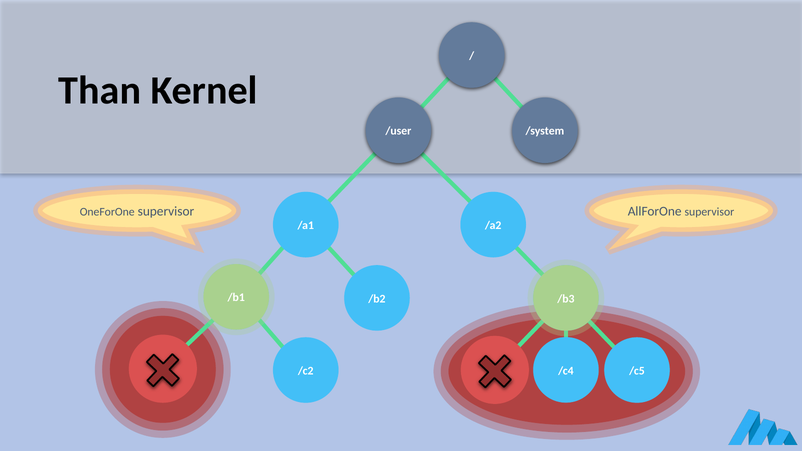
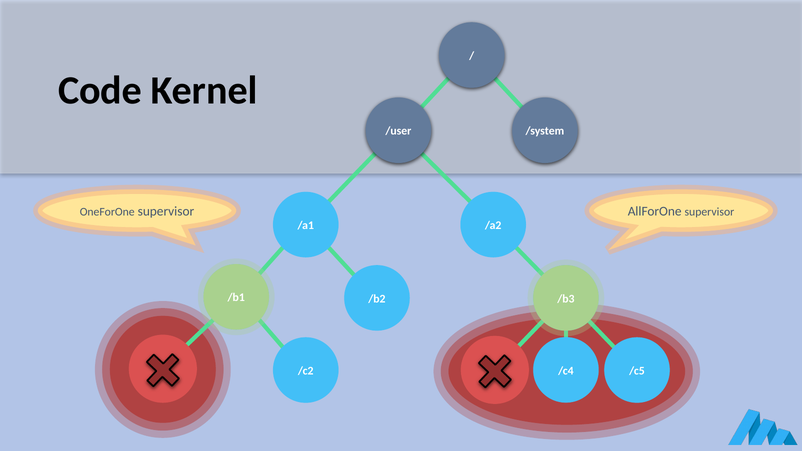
Than: Than -> Code (100, 90)
